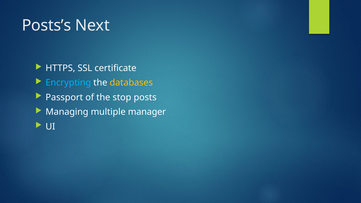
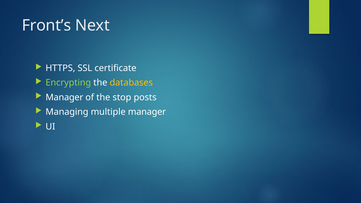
Posts’s: Posts’s -> Front’s (46, 25)
Encrypting colour: light blue -> light green (68, 83)
Passport: Passport -> Manager (64, 97)
